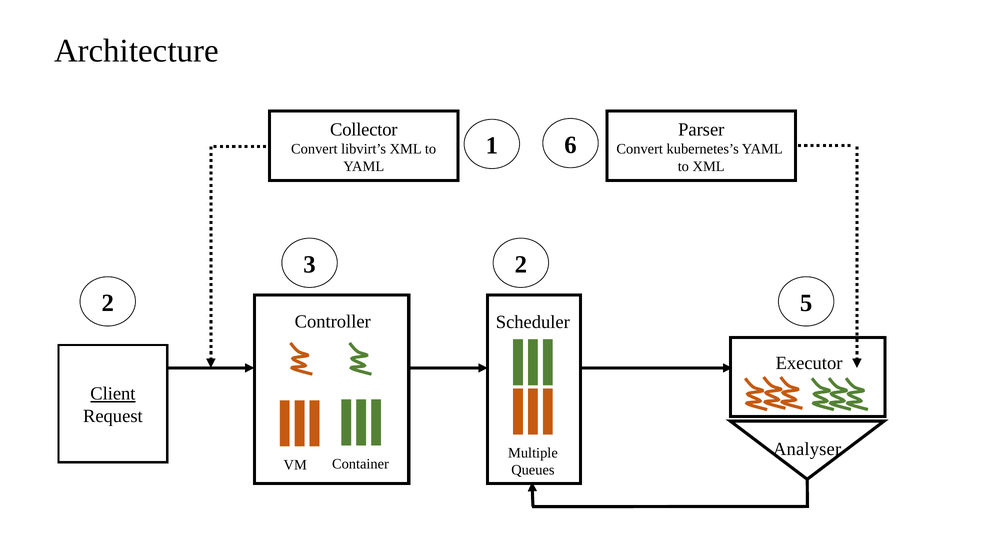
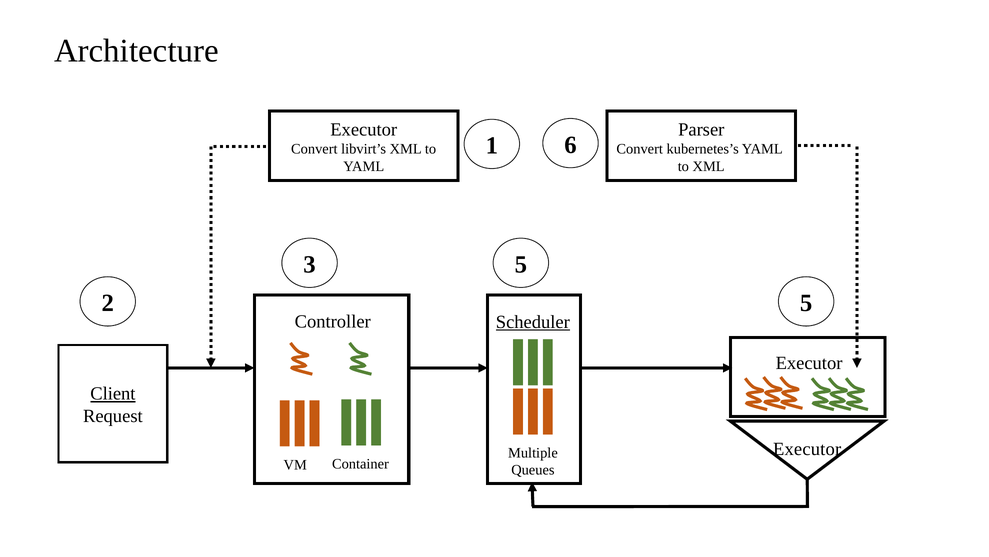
Collector: Collector -> Executor (364, 129)
3 2: 2 -> 5 (521, 264)
Scheduler underline: none -> present (533, 322)
Analyser: Analyser -> Executor (807, 448)
